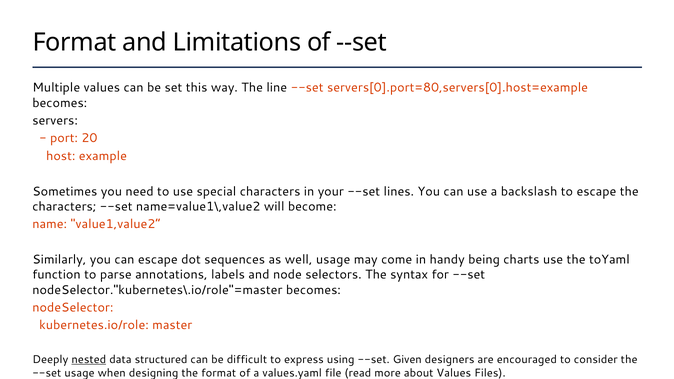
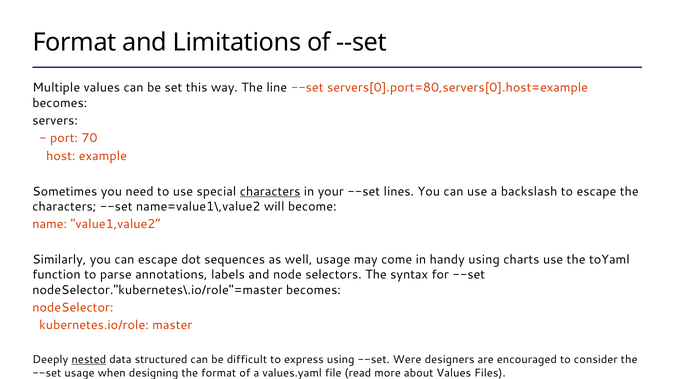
20: 20 -> 70 (89, 138)
characters underline: none -> present (270, 191)
handy being: being -> using (484, 260)
Given: Given -> Were (407, 360)
